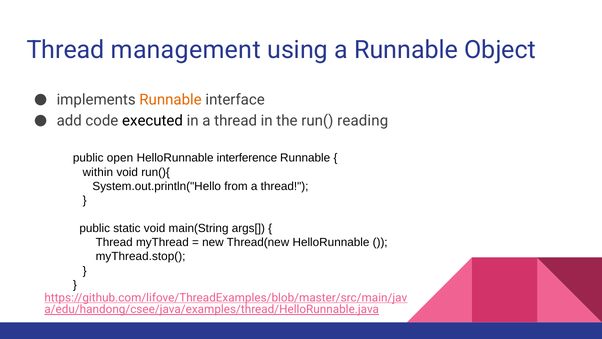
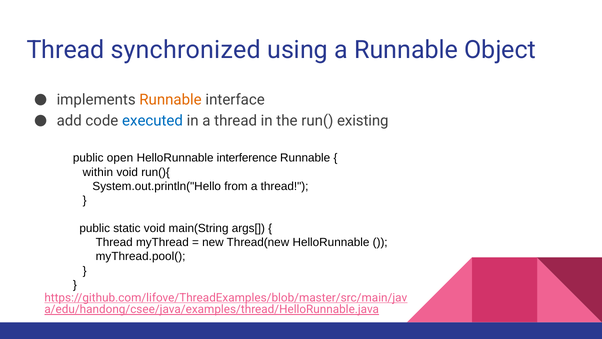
management: management -> synchronized (186, 50)
executed colour: black -> blue (153, 121)
reading: reading -> existing (363, 121)
myThread.stop(: myThread.stop( -> myThread.pool( (141, 256)
